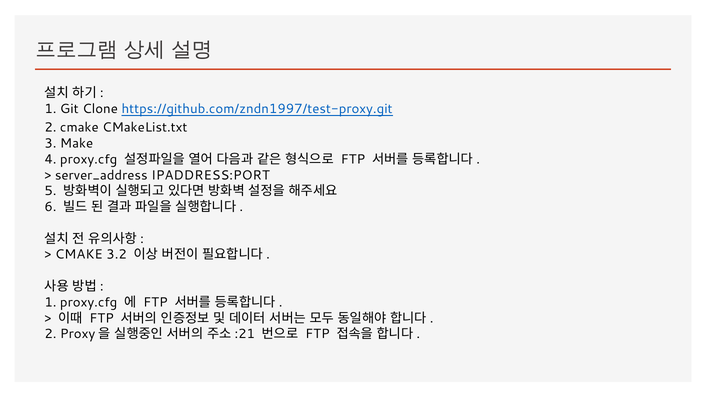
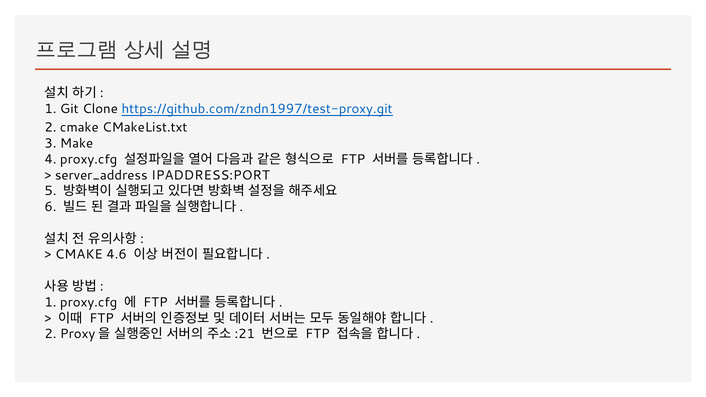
3.2: 3.2 -> 4.6 (117, 255)
